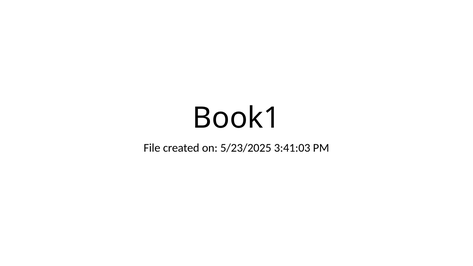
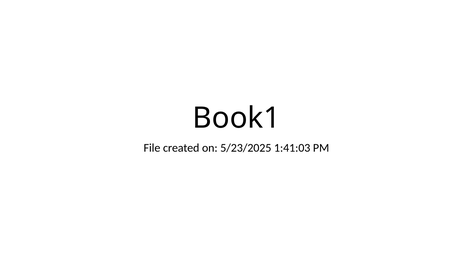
3:41:03: 3:41:03 -> 1:41:03 (292, 148)
